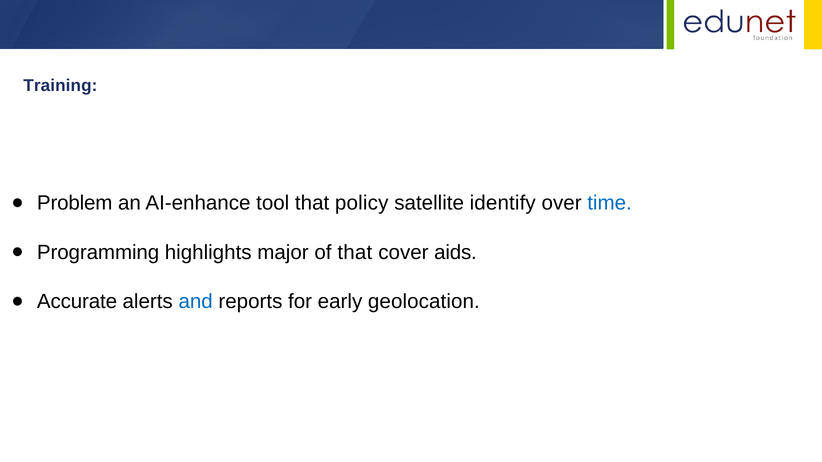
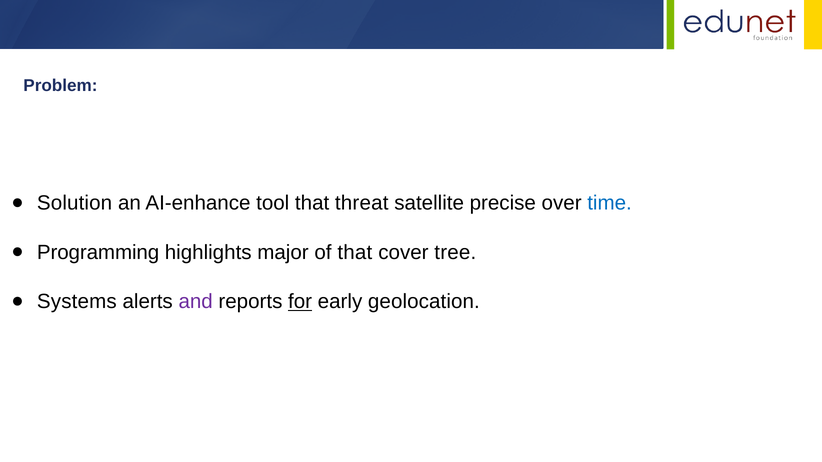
Training: Training -> Problem (60, 86)
Problem: Problem -> Solution (75, 203)
policy: policy -> threat (362, 203)
identify: identify -> precise (503, 203)
aids: aids -> tree (455, 253)
Accurate: Accurate -> Systems (77, 302)
and colour: blue -> purple (196, 302)
for underline: none -> present (300, 302)
